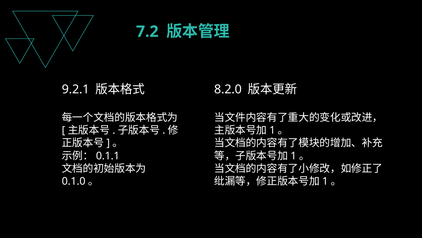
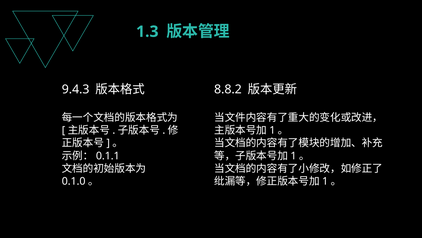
7.2: 7.2 -> 1.3 (147, 32)
9.2.1: 9.2.1 -> 9.4.3 (76, 89)
8.2.0: 8.2.0 -> 8.8.2 (228, 89)
